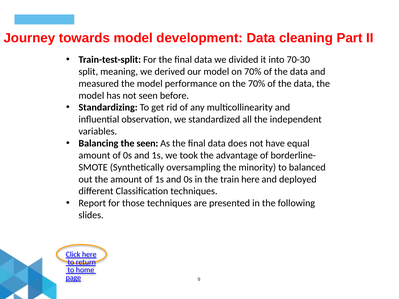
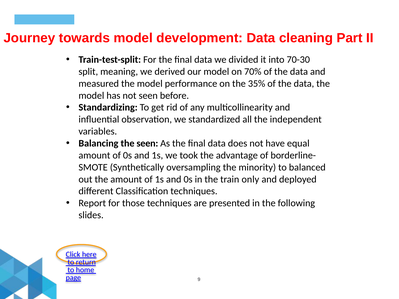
the 70%: 70% -> 35% (257, 84)
train here: here -> only (250, 179)
